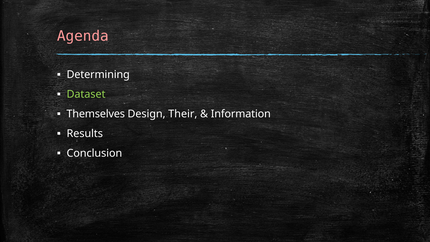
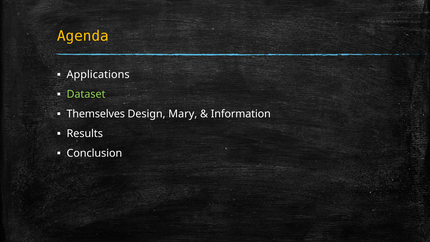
Agenda colour: pink -> yellow (83, 36)
Determining: Determining -> Applications (98, 75)
Their: Their -> Mary (183, 114)
